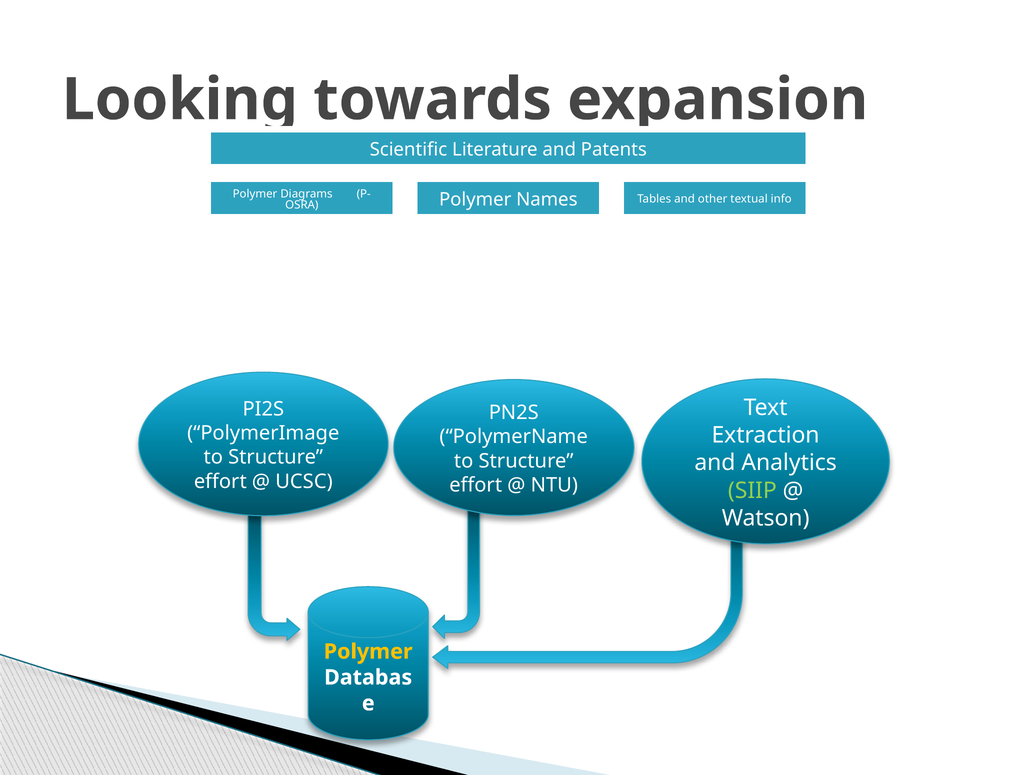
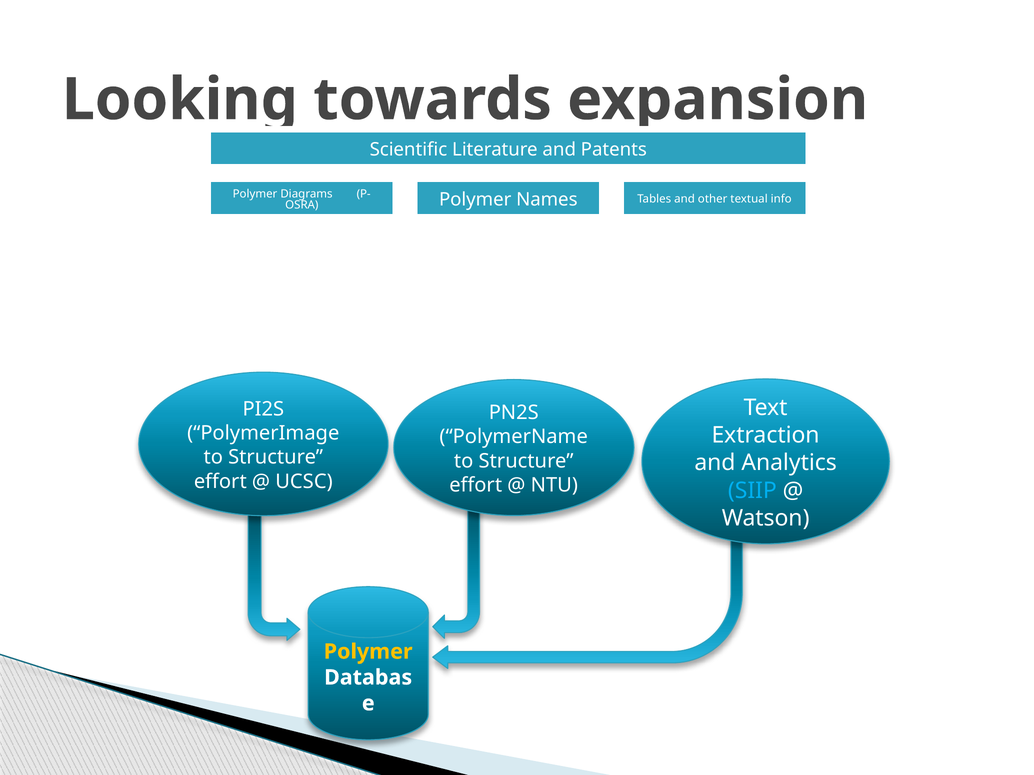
SIIP colour: light green -> light blue (752, 491)
